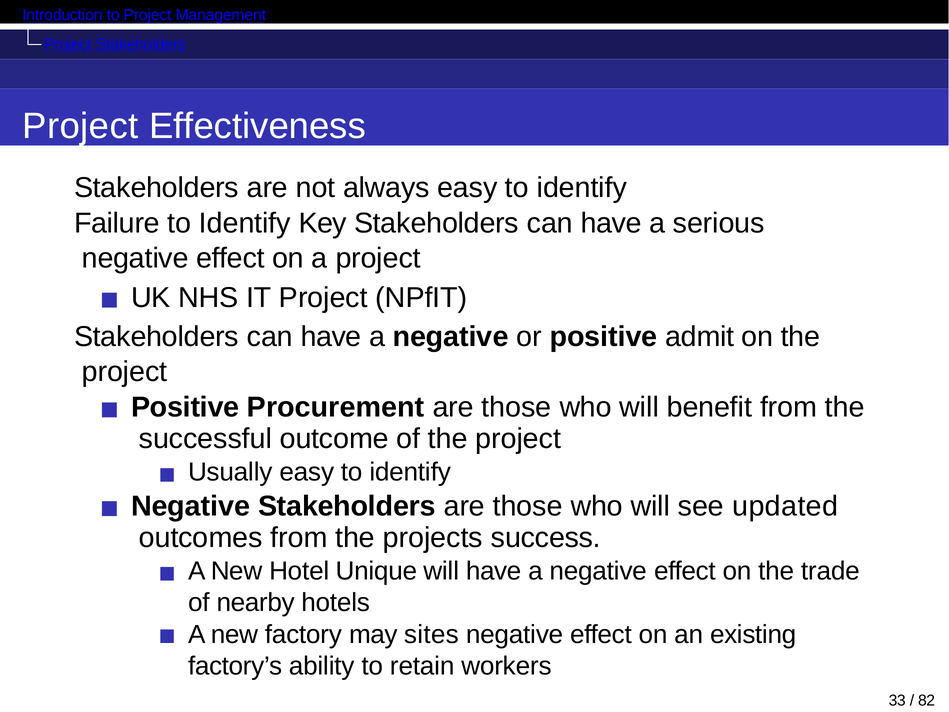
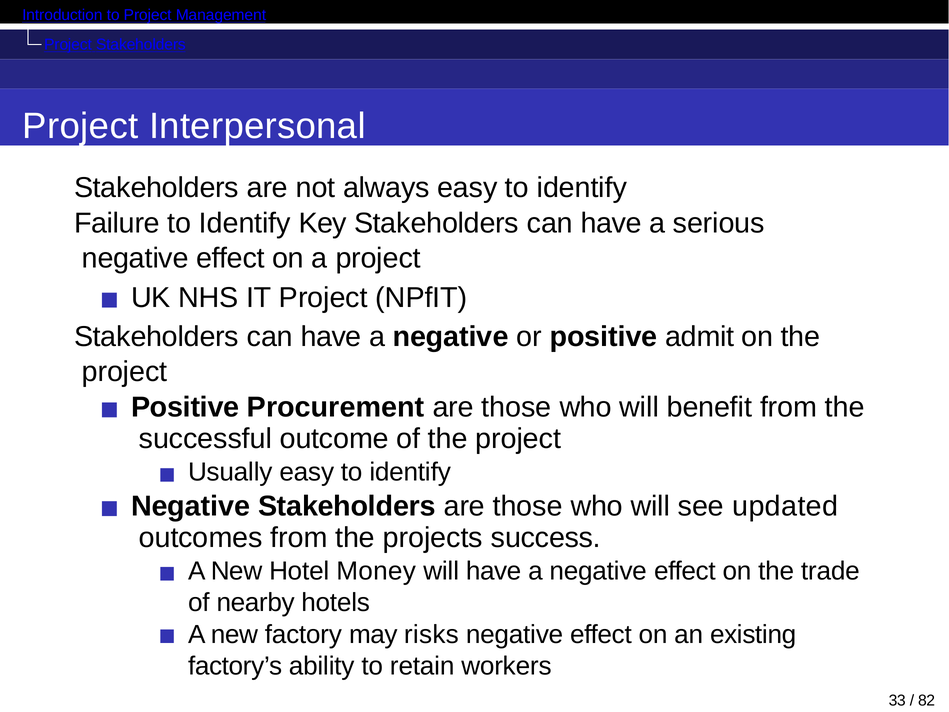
Effectiveness: Effectiveness -> Interpersonal (257, 126)
Unique: Unique -> Money (376, 571)
sites: sites -> risks (431, 635)
